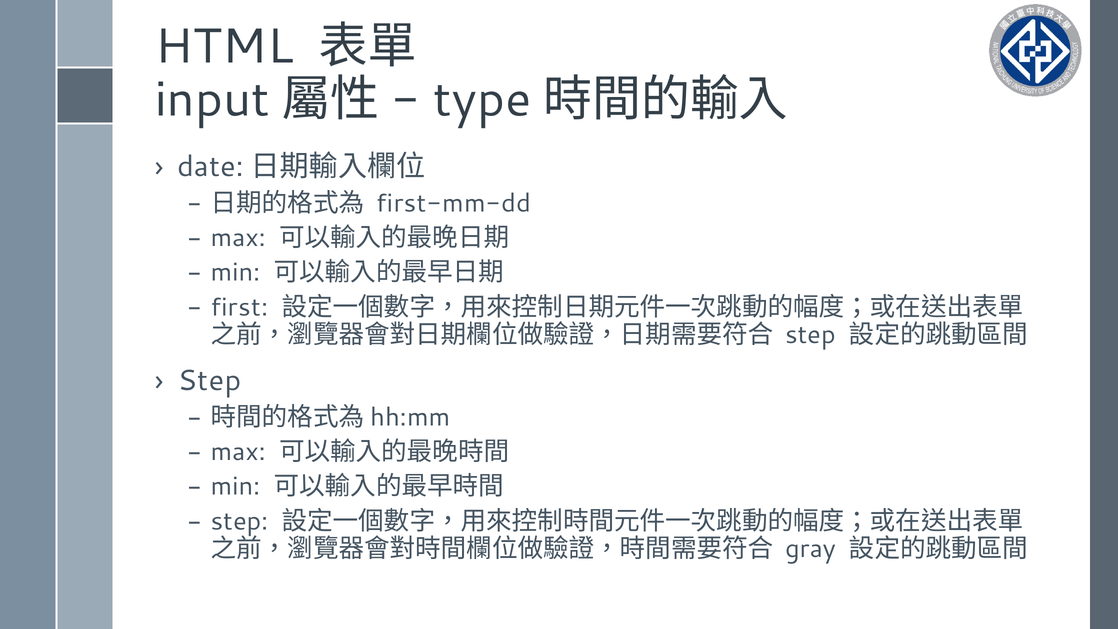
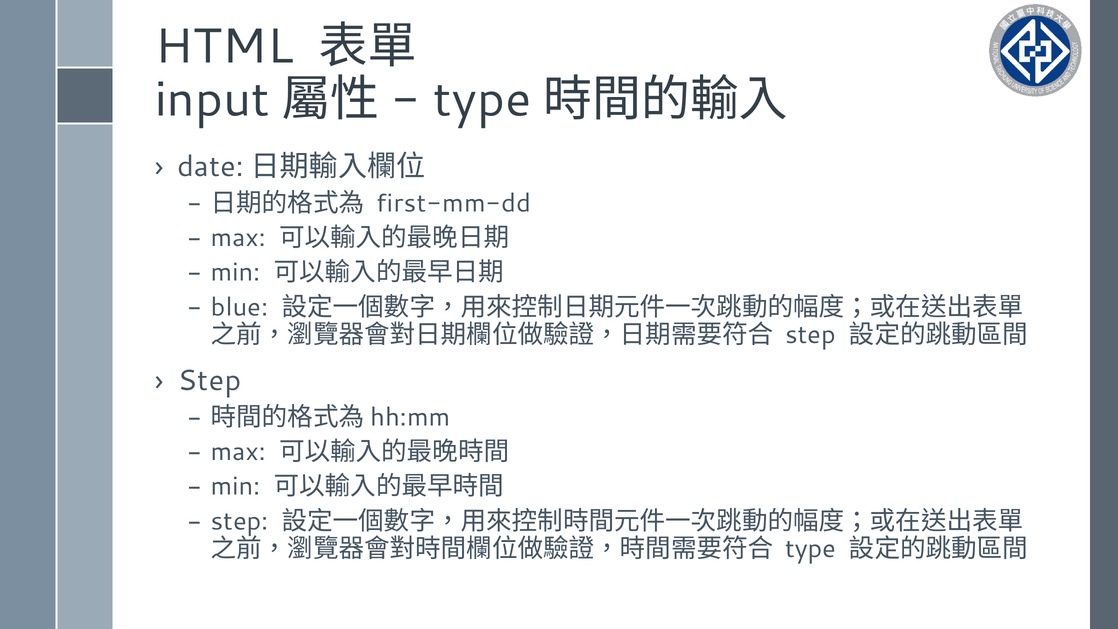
first: first -> blue (240, 307)
gray: gray -> type (811, 549)
